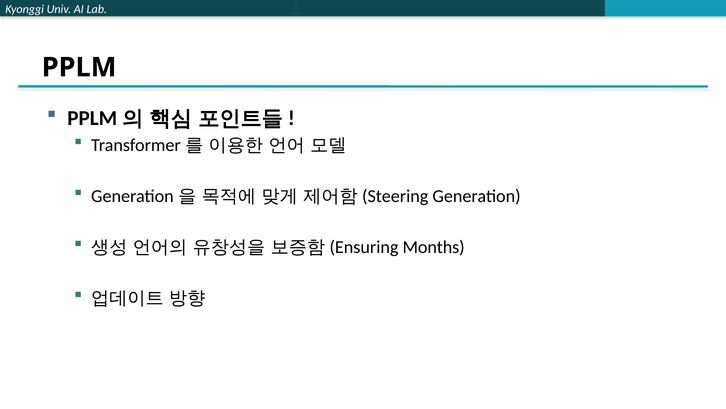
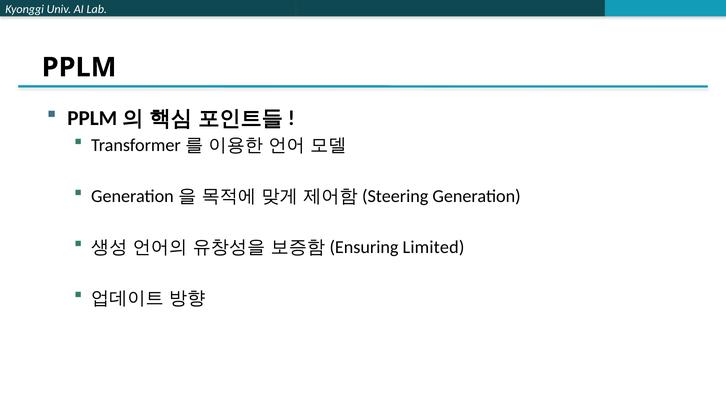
Months: Months -> Limited (433, 247)
